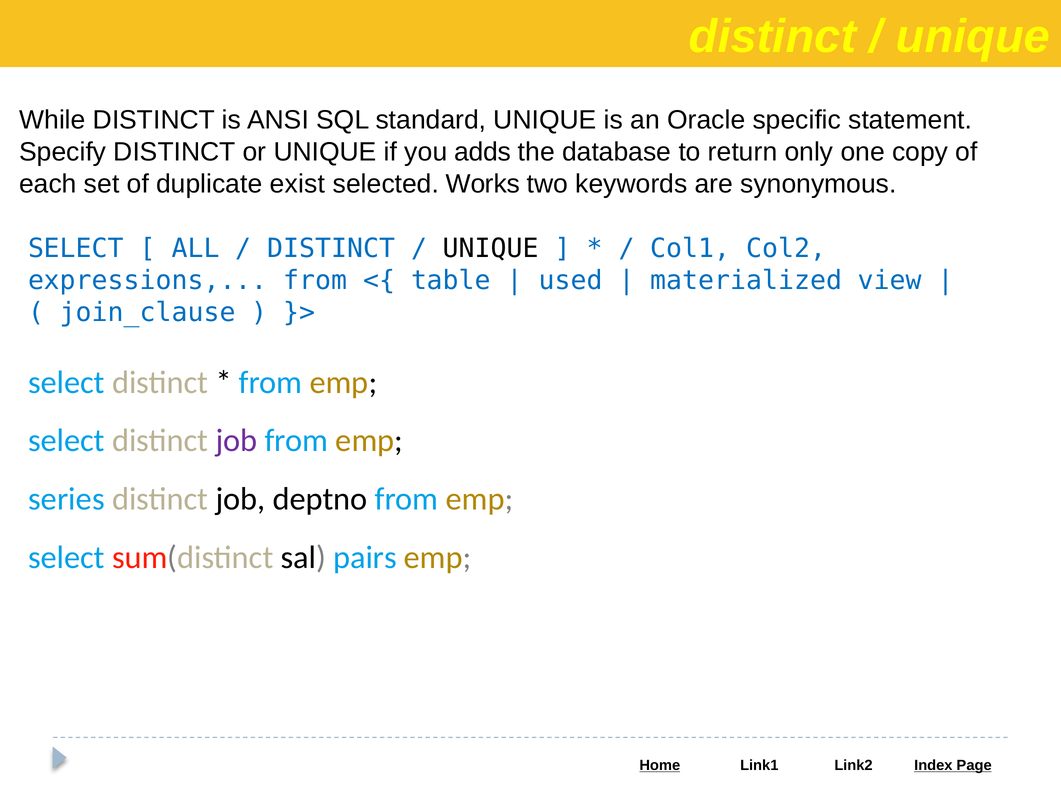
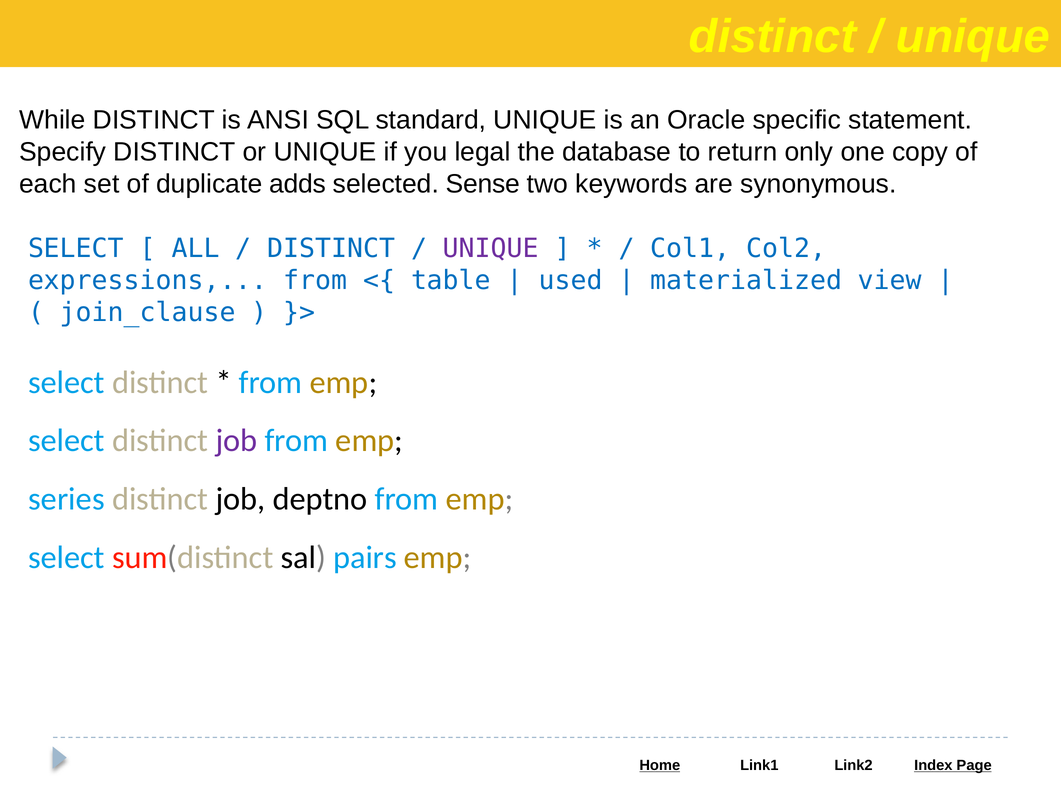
adds: adds -> legal (483, 152)
exist: exist -> adds (298, 184)
Works: Works -> Sense (483, 184)
UNIQUE colour: black -> purple (491, 249)
